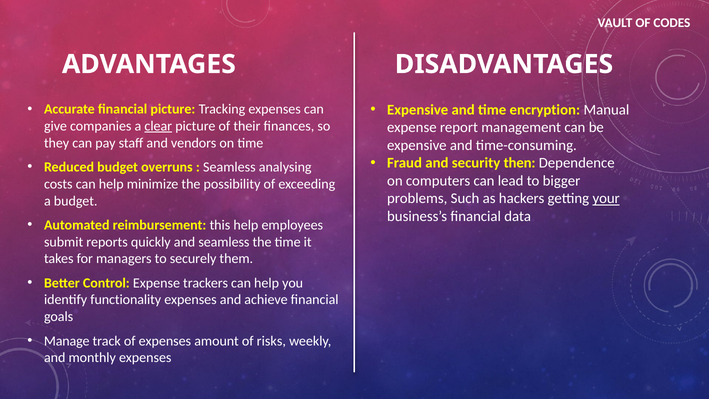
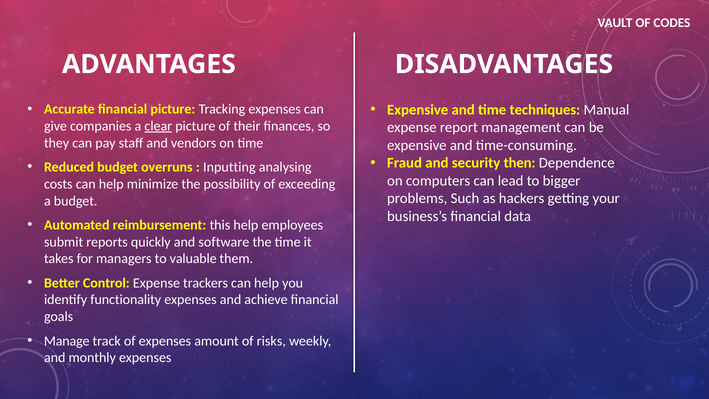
encryption: encryption -> techniques (545, 110)
Seamless: Seamless -> Inputting (229, 167)
your underline: present -> none (606, 198)
and seamless: seamless -> software (224, 242)
securely: securely -> valuable (193, 259)
